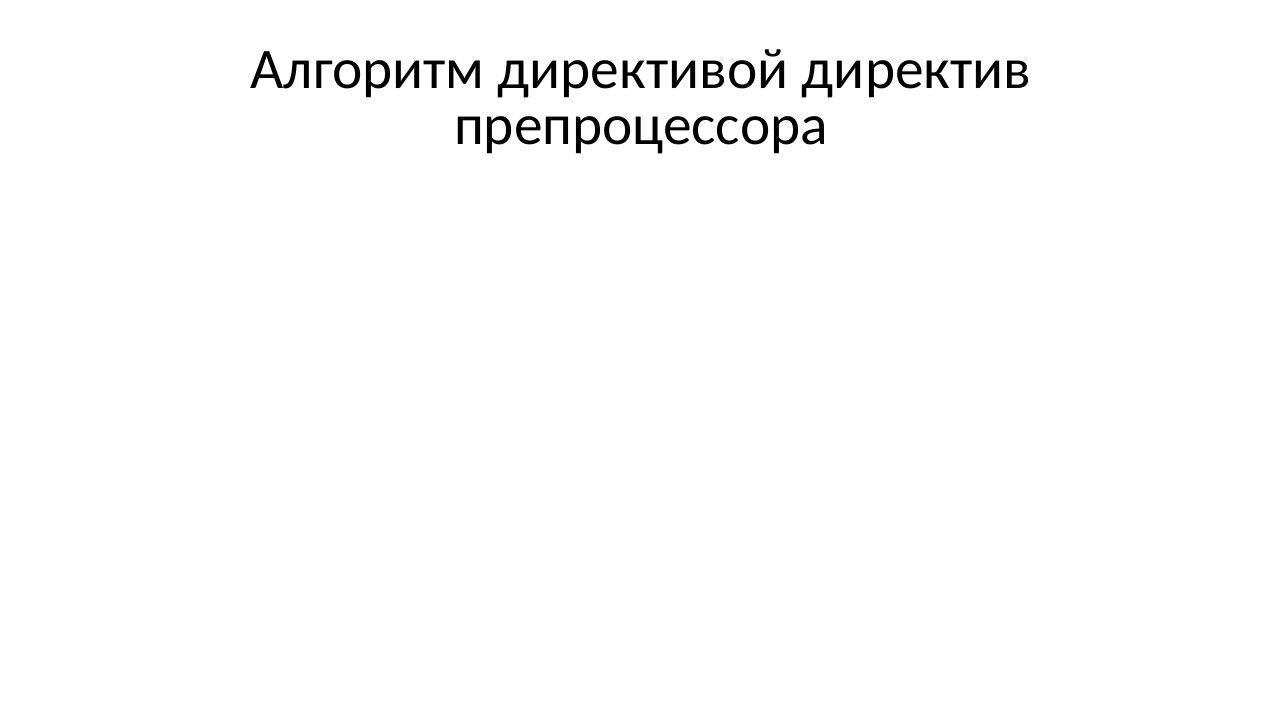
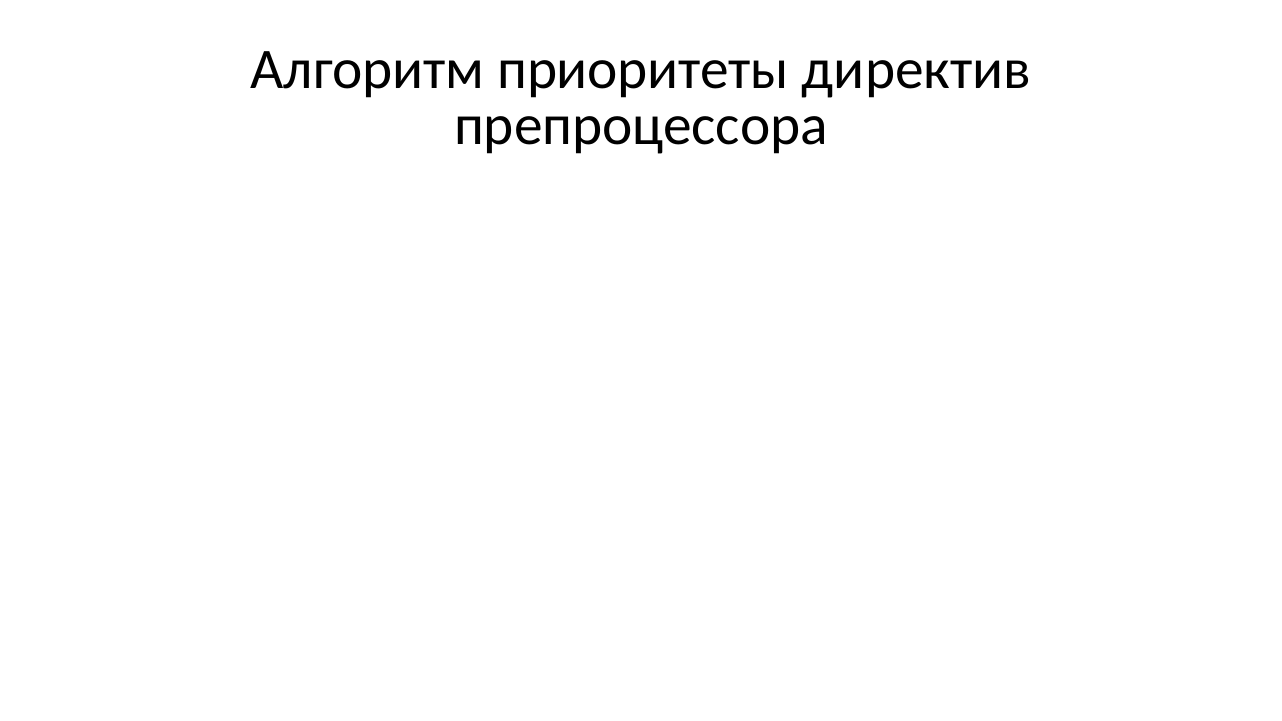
директивой: директивой -> приоритеты (643, 70)
